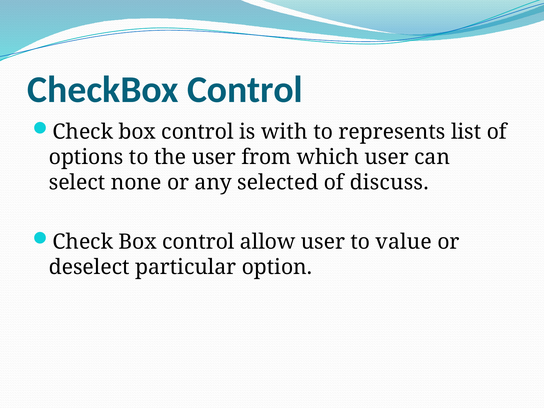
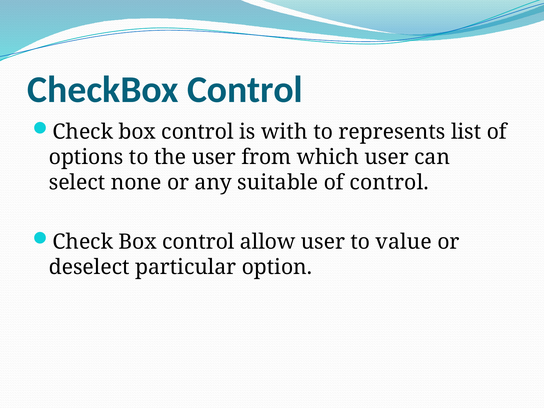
selected: selected -> suitable (278, 183)
of discuss: discuss -> control (389, 183)
